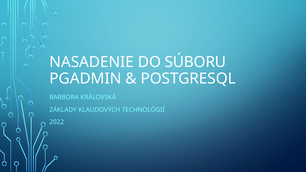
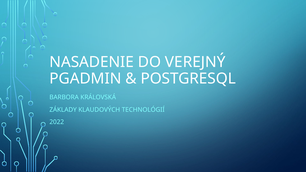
SÚBORU: SÚBORU -> VEREJNÝ (195, 62)
